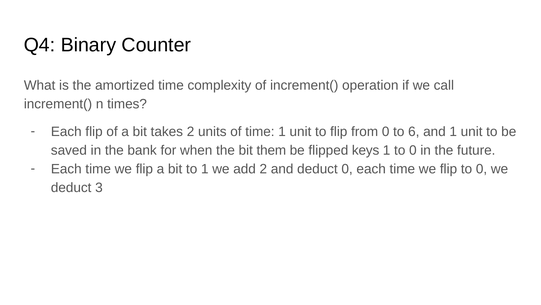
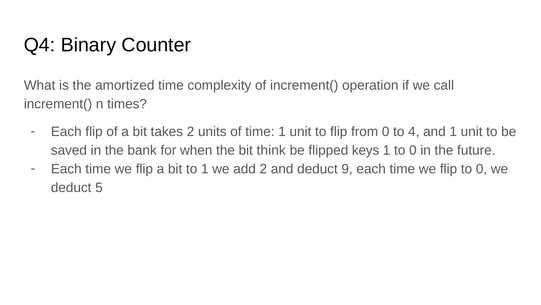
6: 6 -> 4 (414, 131)
them: them -> think (271, 150)
deduct 0: 0 -> 9 (347, 169)
3: 3 -> 5 (99, 187)
